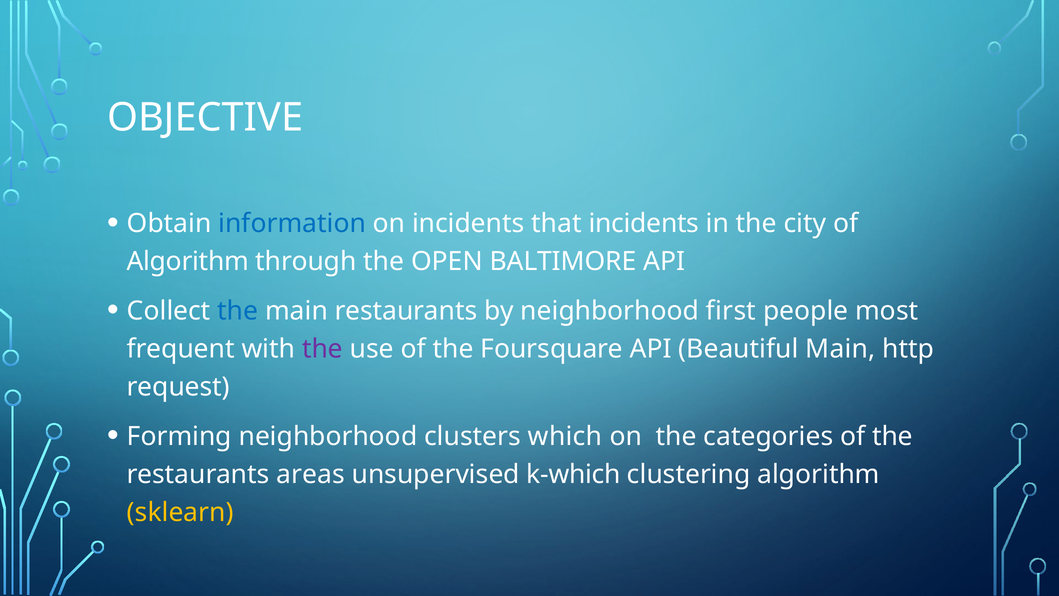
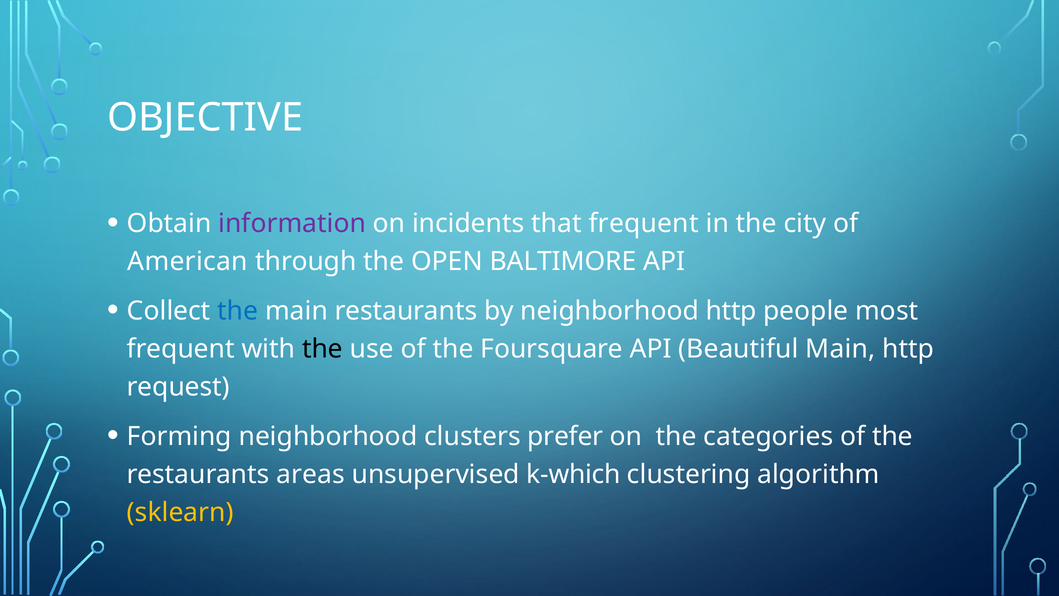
information colour: blue -> purple (292, 223)
that incidents: incidents -> frequent (644, 223)
Algorithm: Algorithm -> American (188, 262)
neighborhood first: first -> http (731, 311)
the colour: purple -> black (323, 349)
which: which -> prefer (565, 436)
